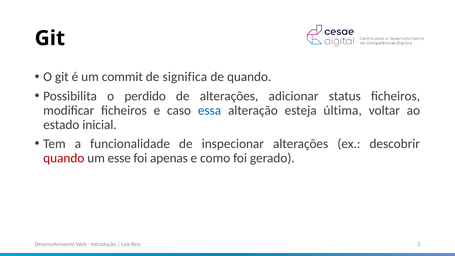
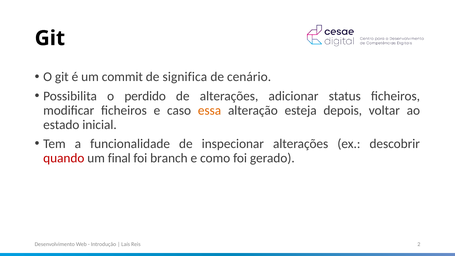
de quando: quando -> cenário (249, 77)
essa colour: blue -> orange (210, 110)
última: última -> depois (343, 110)
esse: esse -> final (119, 158)
apenas: apenas -> branch (169, 158)
